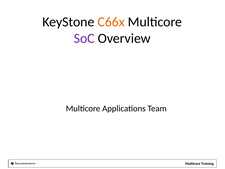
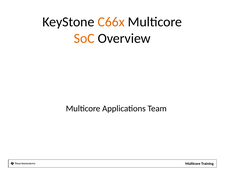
SoC colour: purple -> orange (84, 38)
